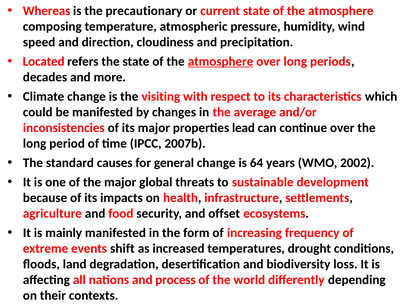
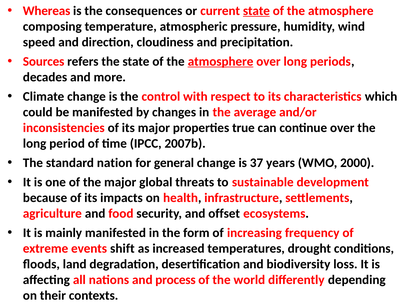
precautionary: precautionary -> consequences (144, 11)
state underline: none -> present (256, 11)
Located: Located -> Sources (44, 62)
visiting: visiting -> control (161, 97)
lead: lead -> true (243, 128)
causes: causes -> nation (115, 163)
64: 64 -> 37 (257, 163)
2002: 2002 -> 2000 (357, 163)
